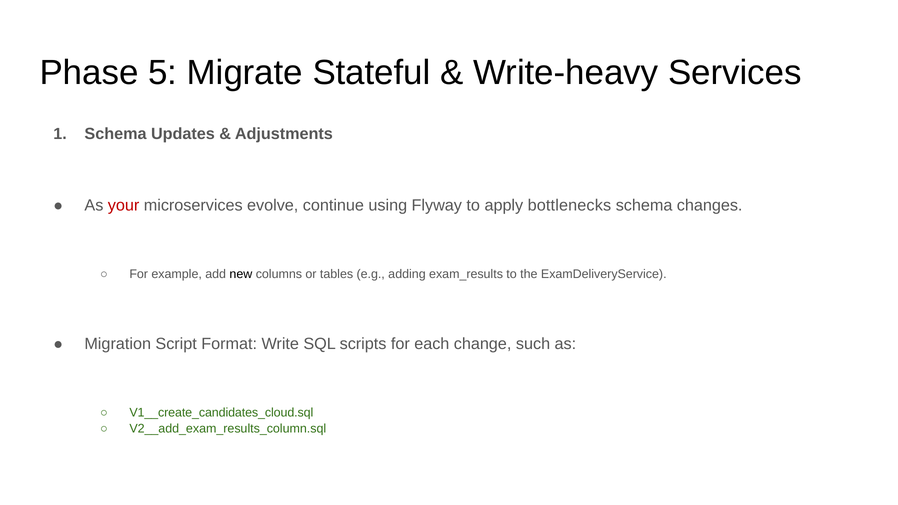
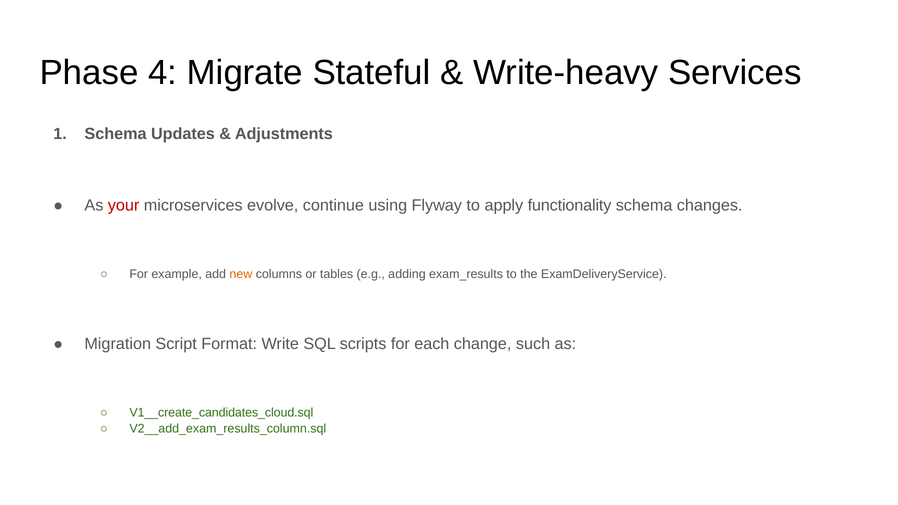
5: 5 -> 4 (163, 73)
bottlenecks: bottlenecks -> functionality (570, 206)
new colour: black -> orange (241, 274)
